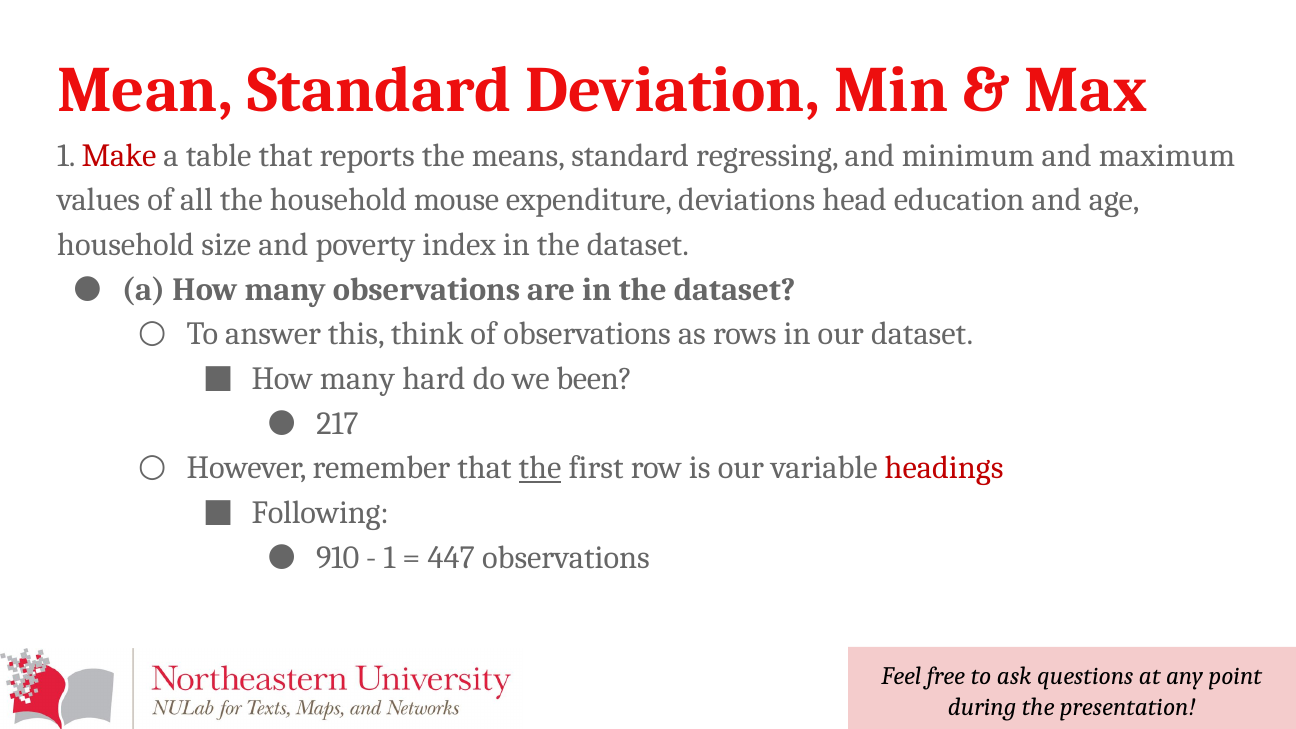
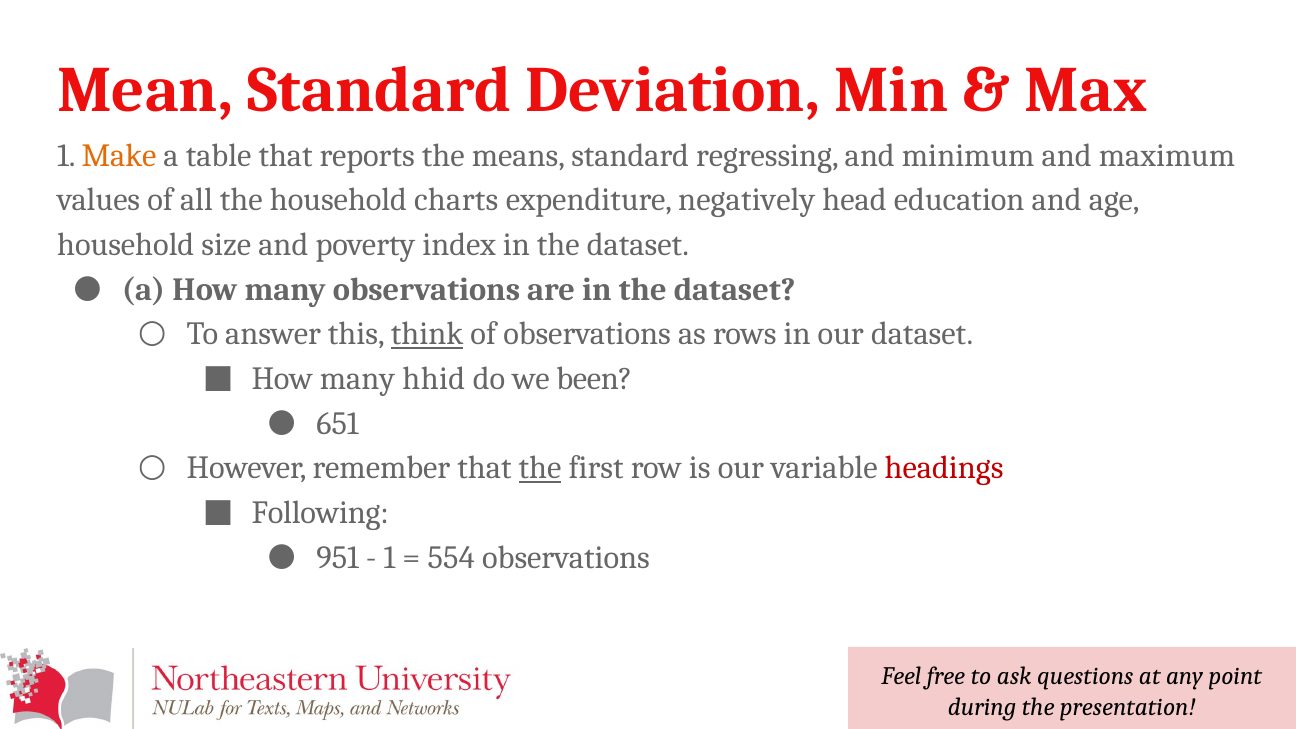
Make colour: red -> orange (119, 155)
mouse: mouse -> charts (456, 200)
deviations: deviations -> negatively (747, 200)
think underline: none -> present (427, 334)
hard: hard -> hhid (434, 379)
217: 217 -> 651 (338, 424)
910: 910 -> 951 (338, 558)
447: 447 -> 554 (451, 558)
